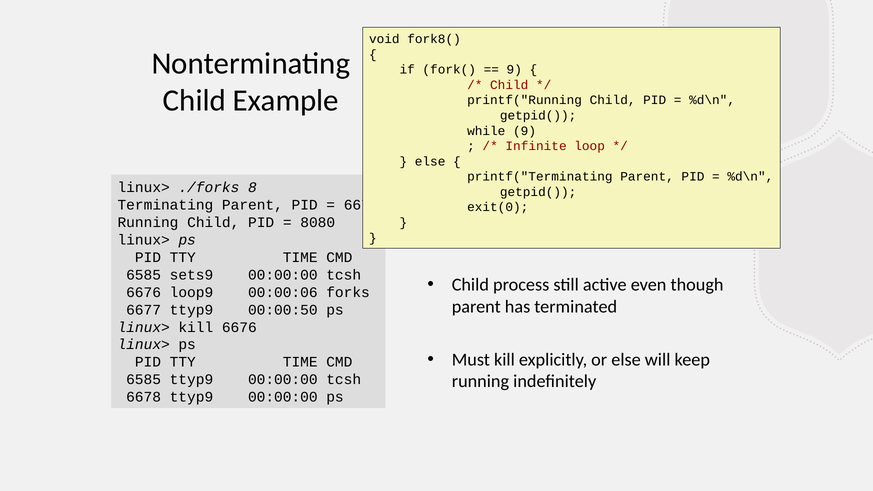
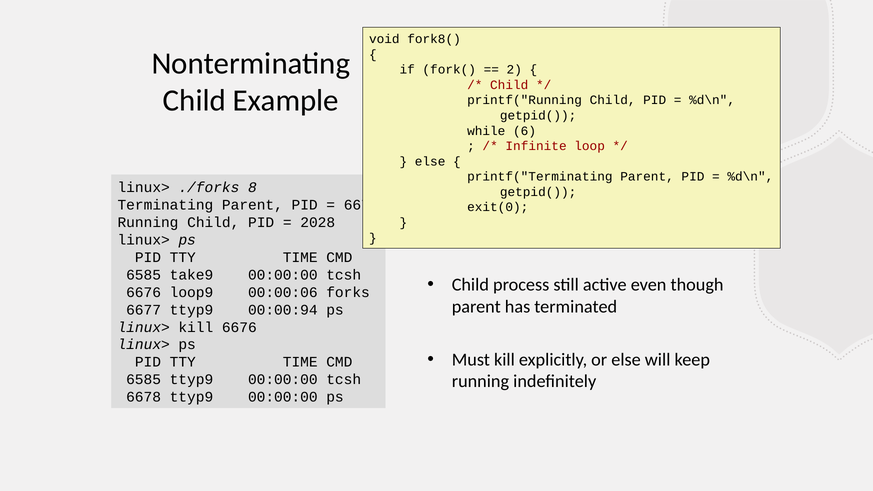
9: 9 -> 2 (514, 70)
while 9: 9 -> 6 (525, 131)
8080: 8080 -> 2028 (318, 223)
sets9: sets9 -> take9 (191, 275)
00:00:50: 00:00:50 -> 00:00:94 (283, 310)
